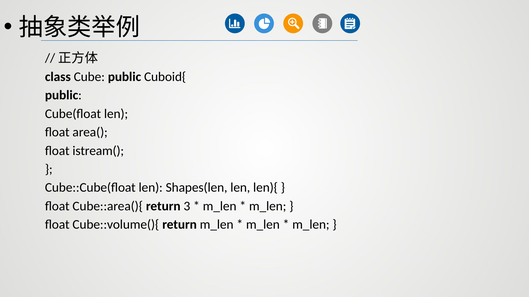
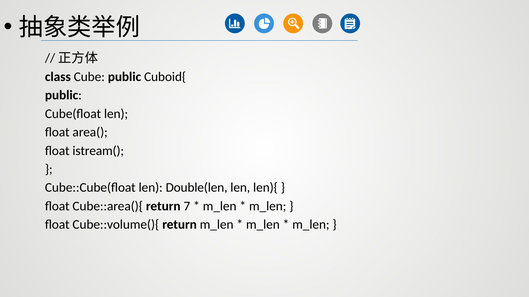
Shapes(len: Shapes(len -> Double(len (197, 188)
3: 3 -> 7 (187, 206)
